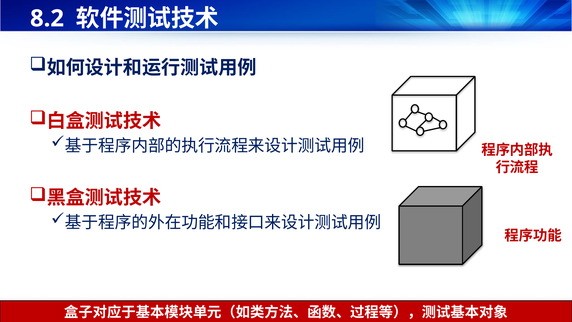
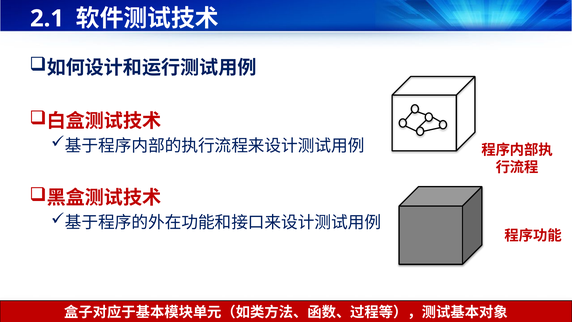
8.2: 8.2 -> 2.1 (47, 18)
